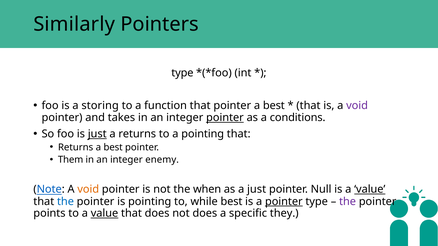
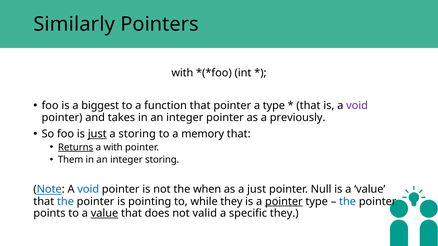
type: type -> with (182, 73)
storing: storing -> biggest (100, 106)
best: best -> type (274, 106)
pointer underline: present -> none (225, 118)
conditions: conditions -> previously (298, 118)
a returns: returns -> storing (137, 134)
a pointing: pointing -> memory (203, 134)
Returns underline: none -> present (76, 147)
best: best -> with (113, 147)
integer enemy: enemy -> storing (162, 160)
void colour: orange -> blue (88, 190)
value underline: present -> none (370, 190)
while best: best -> they (231, 202)
the colour: purple -> blue (348, 202)
not does: does -> valid (205, 214)
